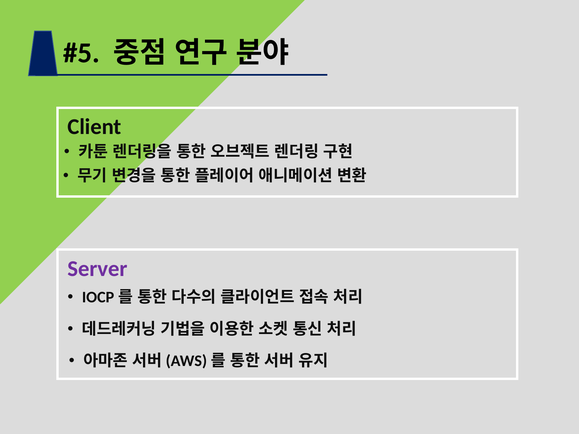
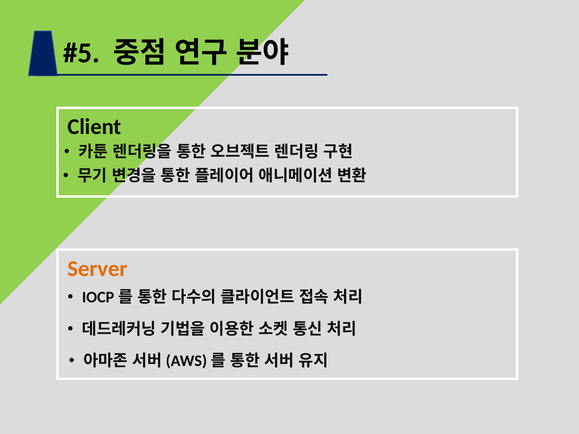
Server colour: purple -> orange (97, 269)
